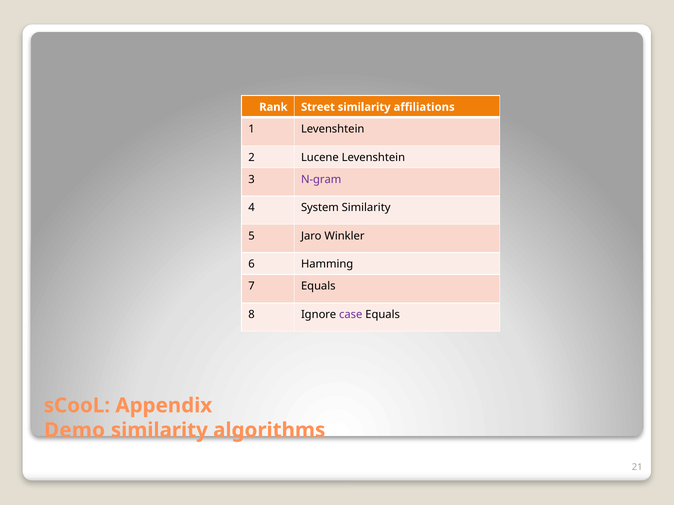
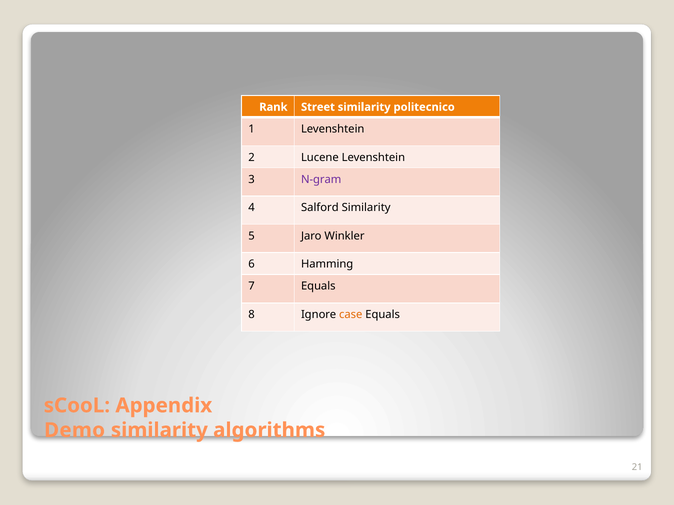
affiliations: affiliations -> politecnico (424, 107)
System: System -> Salford (320, 208)
case colour: purple -> orange (351, 315)
